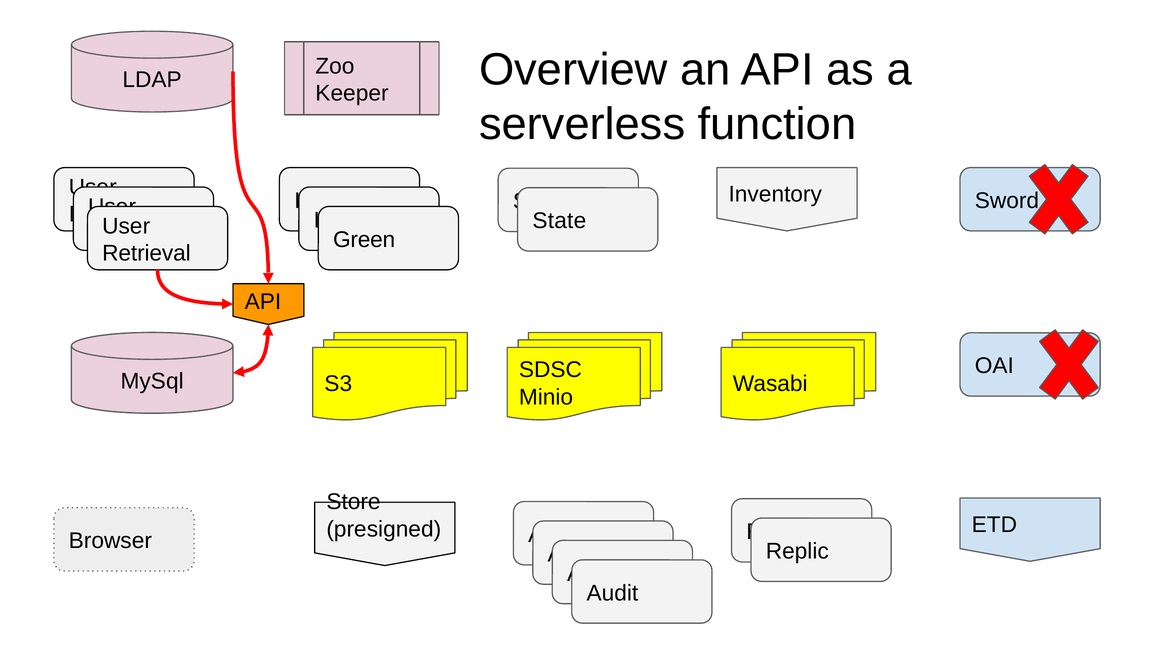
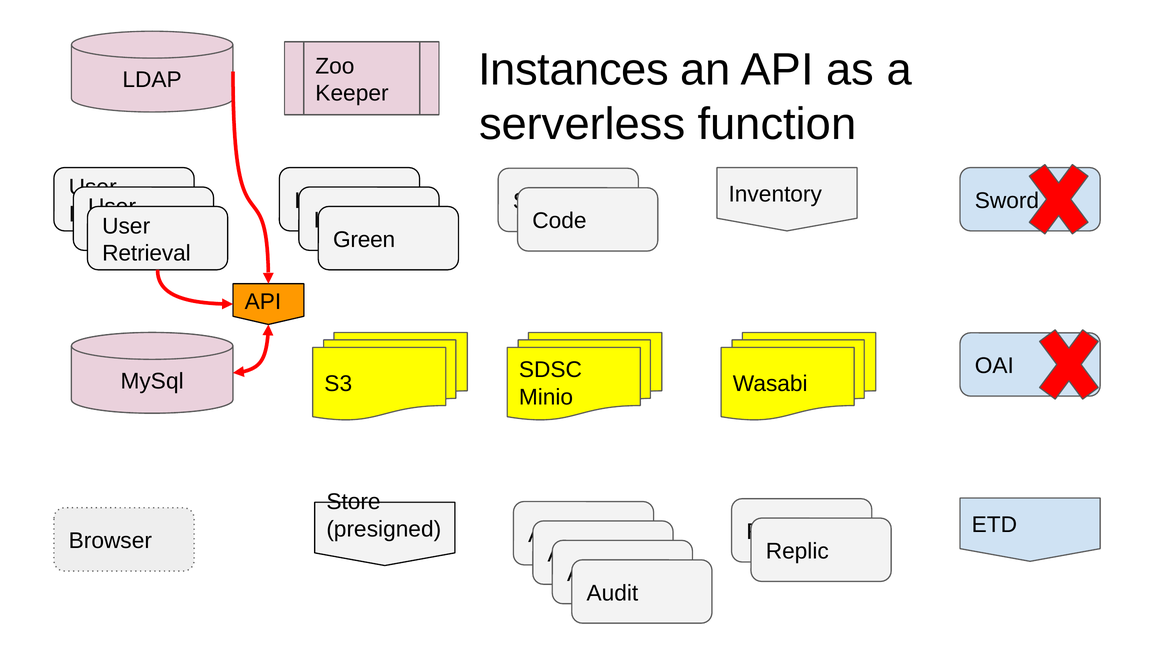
Overview: Overview -> Instances (574, 70)
State: State -> Code (559, 221)
